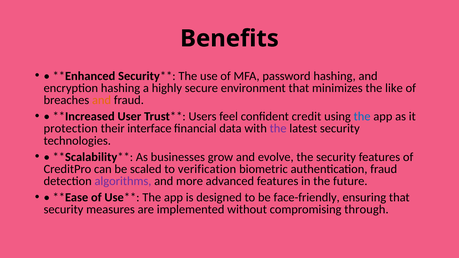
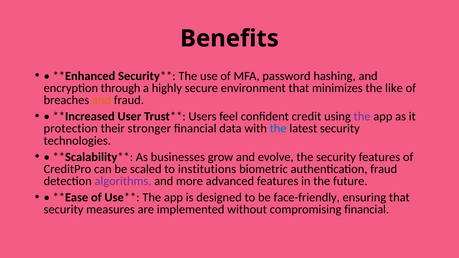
encryption hashing: hashing -> through (121, 88)
the colour: blue -> purple (362, 117)
interface: interface -> stronger (149, 129)
the colour: purple -> blue (278, 129)
verification: verification -> institutions (207, 169)
compromising through: through -> financial (367, 210)
